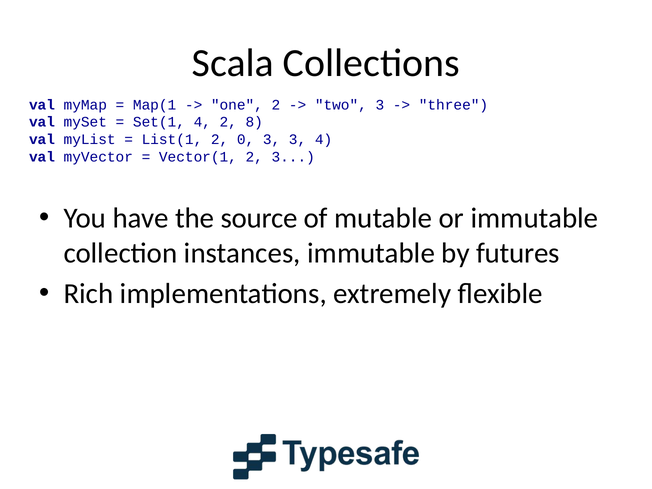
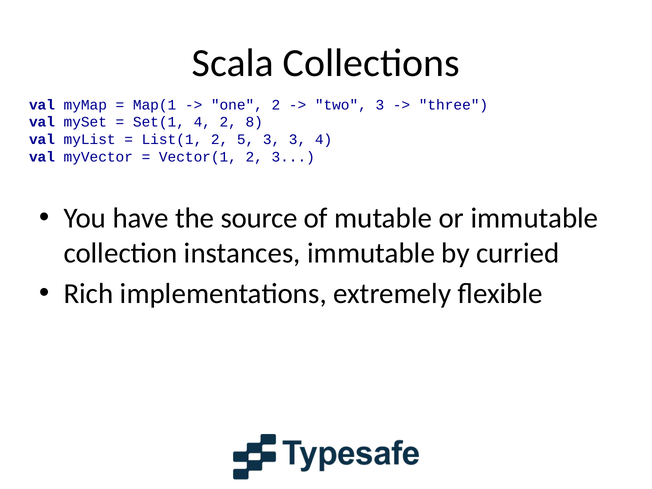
0: 0 -> 5 (246, 139)
futures: futures -> curried (518, 253)
